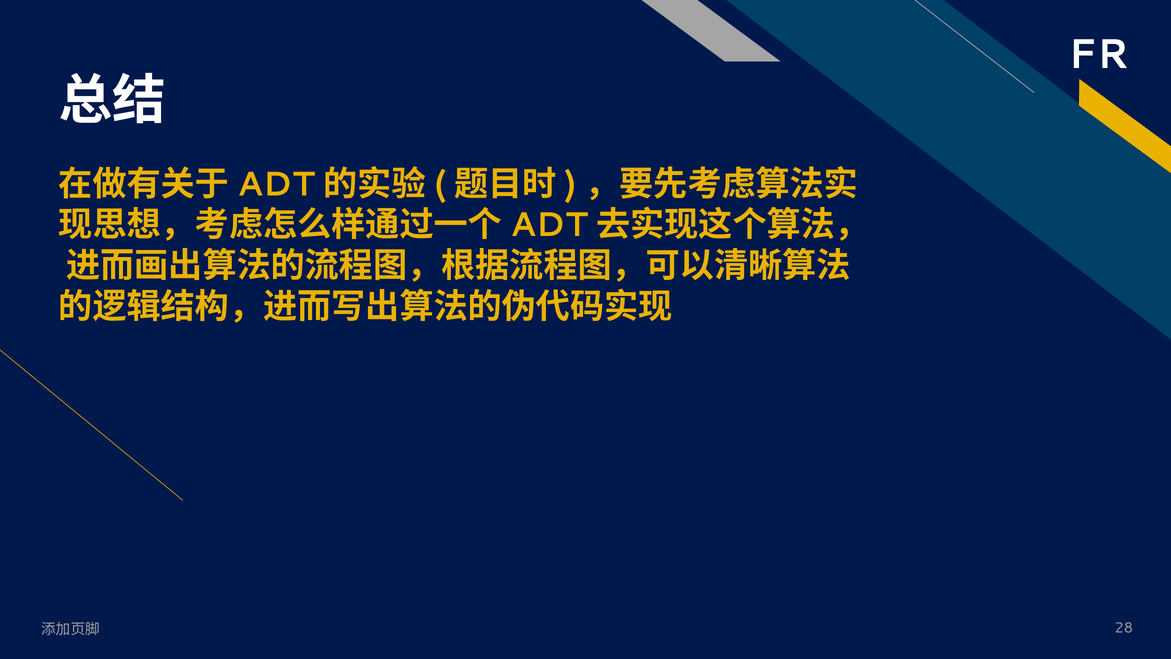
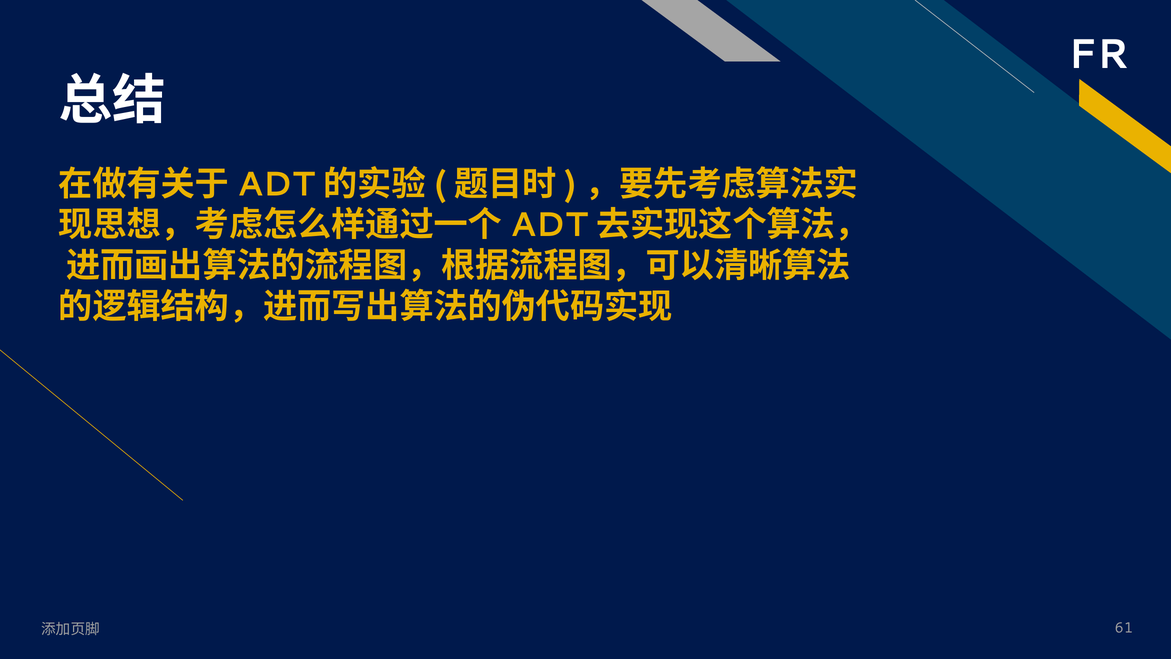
28: 28 -> 61 (1124, 628)
